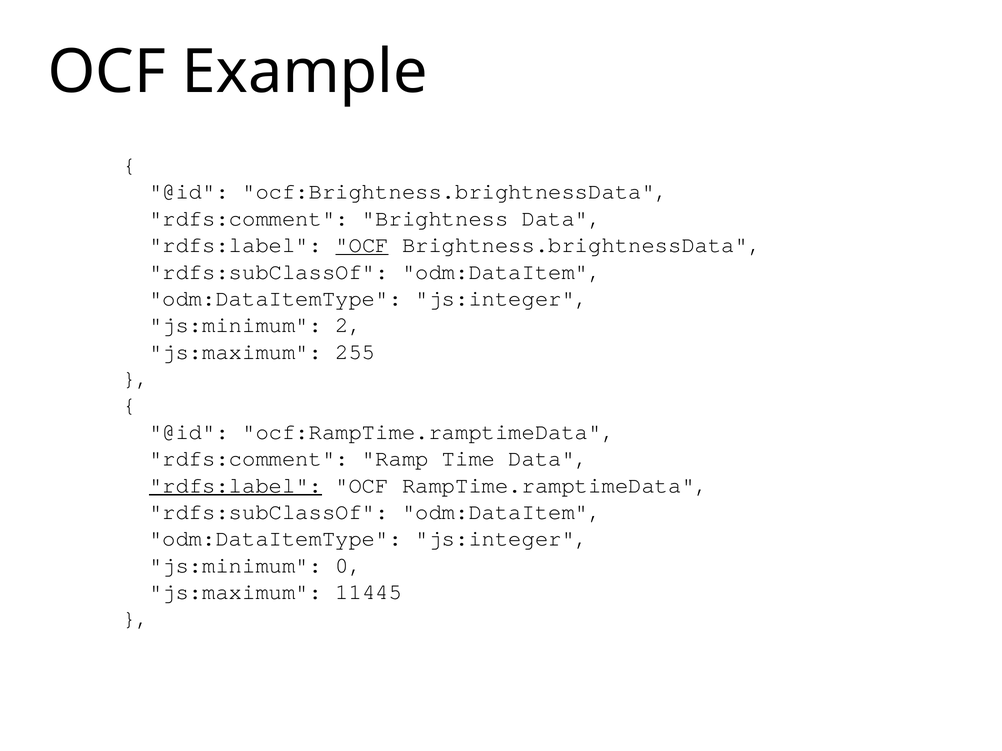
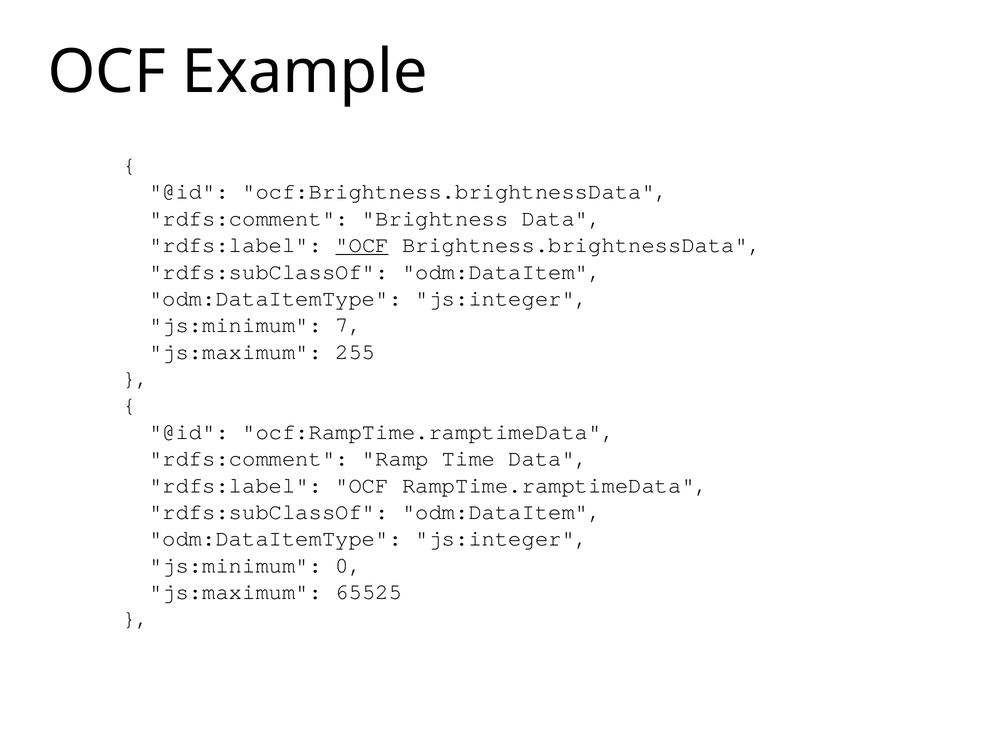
2: 2 -> 7 (349, 325)
rdfs:label underline: present -> none (236, 486)
11445: 11445 -> 65525 (369, 592)
